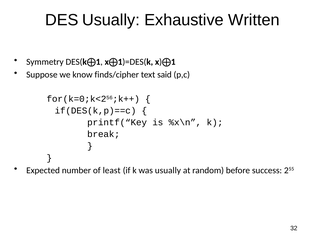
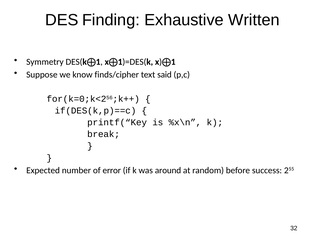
DES Usually: Usually -> Finding (111, 20)
least: least -> error (112, 170)
was usually: usually -> around (168, 170)
